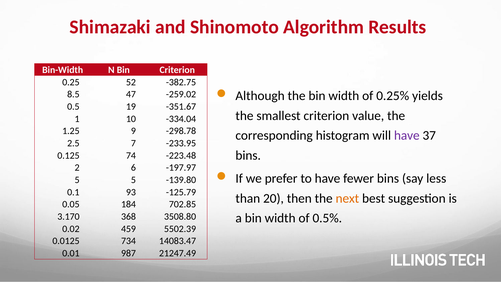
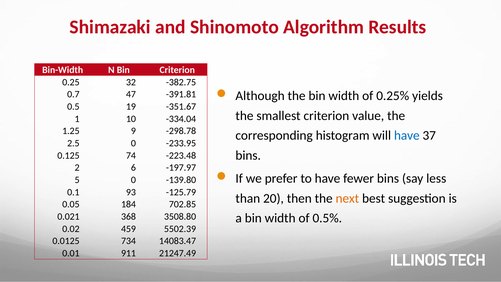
52: 52 -> 32 (131, 82)
8.5: 8.5 -> 0.7 (73, 94)
-259.02: -259.02 -> -391.81 (181, 94)
have colour: purple -> blue (407, 136)
2.5 7: 7 -> 0 (133, 143)
5 5: 5 -> 0 (133, 180)
3.170: 3.170 -> 0.021 (68, 216)
987: 987 -> 911 (129, 253)
